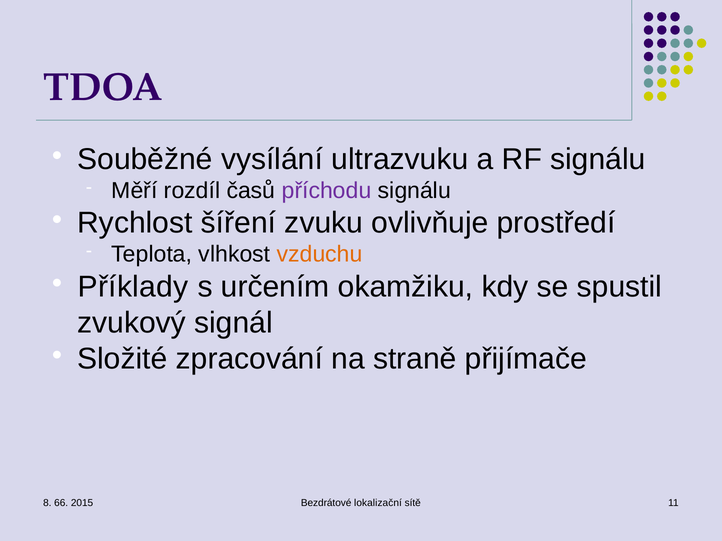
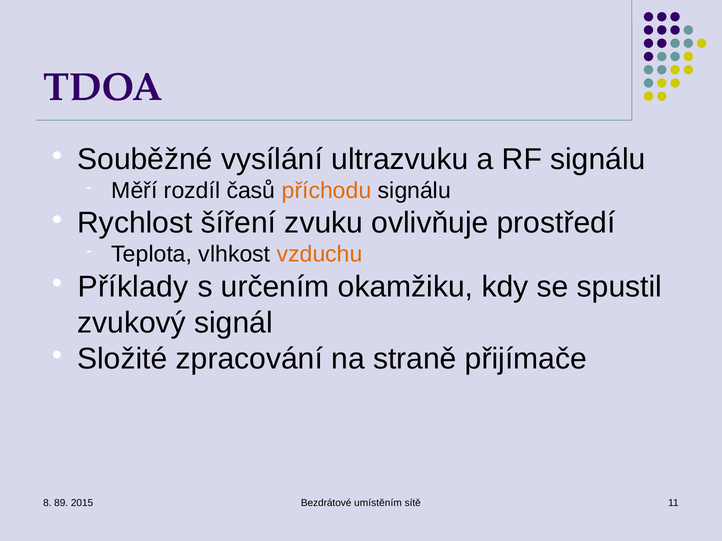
příchodu colour: purple -> orange (327, 191)
66: 66 -> 89 (61, 504)
lokalizační: lokalizační -> umístěním (378, 504)
